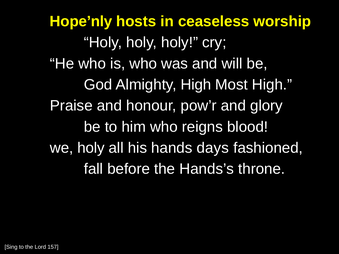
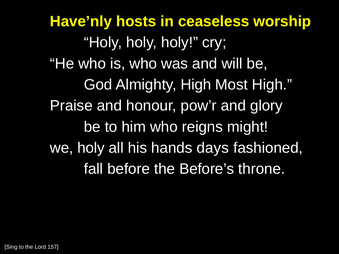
Hope’nly: Hope’nly -> Have’nly (81, 21)
blood: blood -> might (248, 127)
Hands’s: Hands’s -> Before’s (207, 169)
